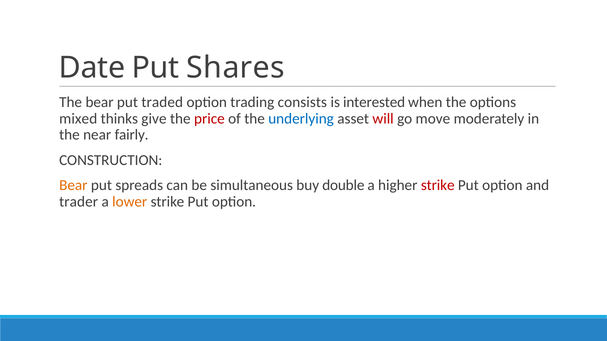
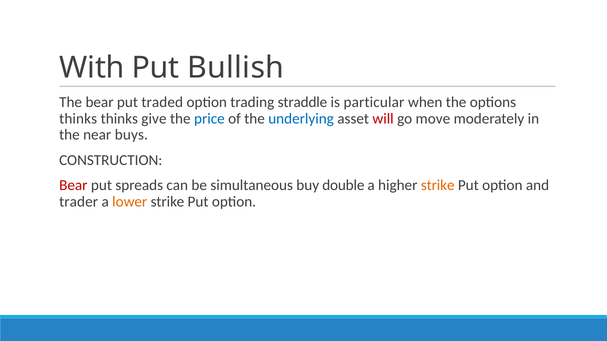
Date: Date -> With (92, 68)
Shares: Shares -> Bullish (236, 68)
consists: consists -> straddle (302, 102)
interested: interested -> particular (374, 102)
mixed: mixed -> thinks (78, 119)
price colour: red -> blue (209, 119)
fairly: fairly -> buys (131, 135)
Bear colour: orange -> red (73, 186)
strike colour: red -> orange (438, 186)
